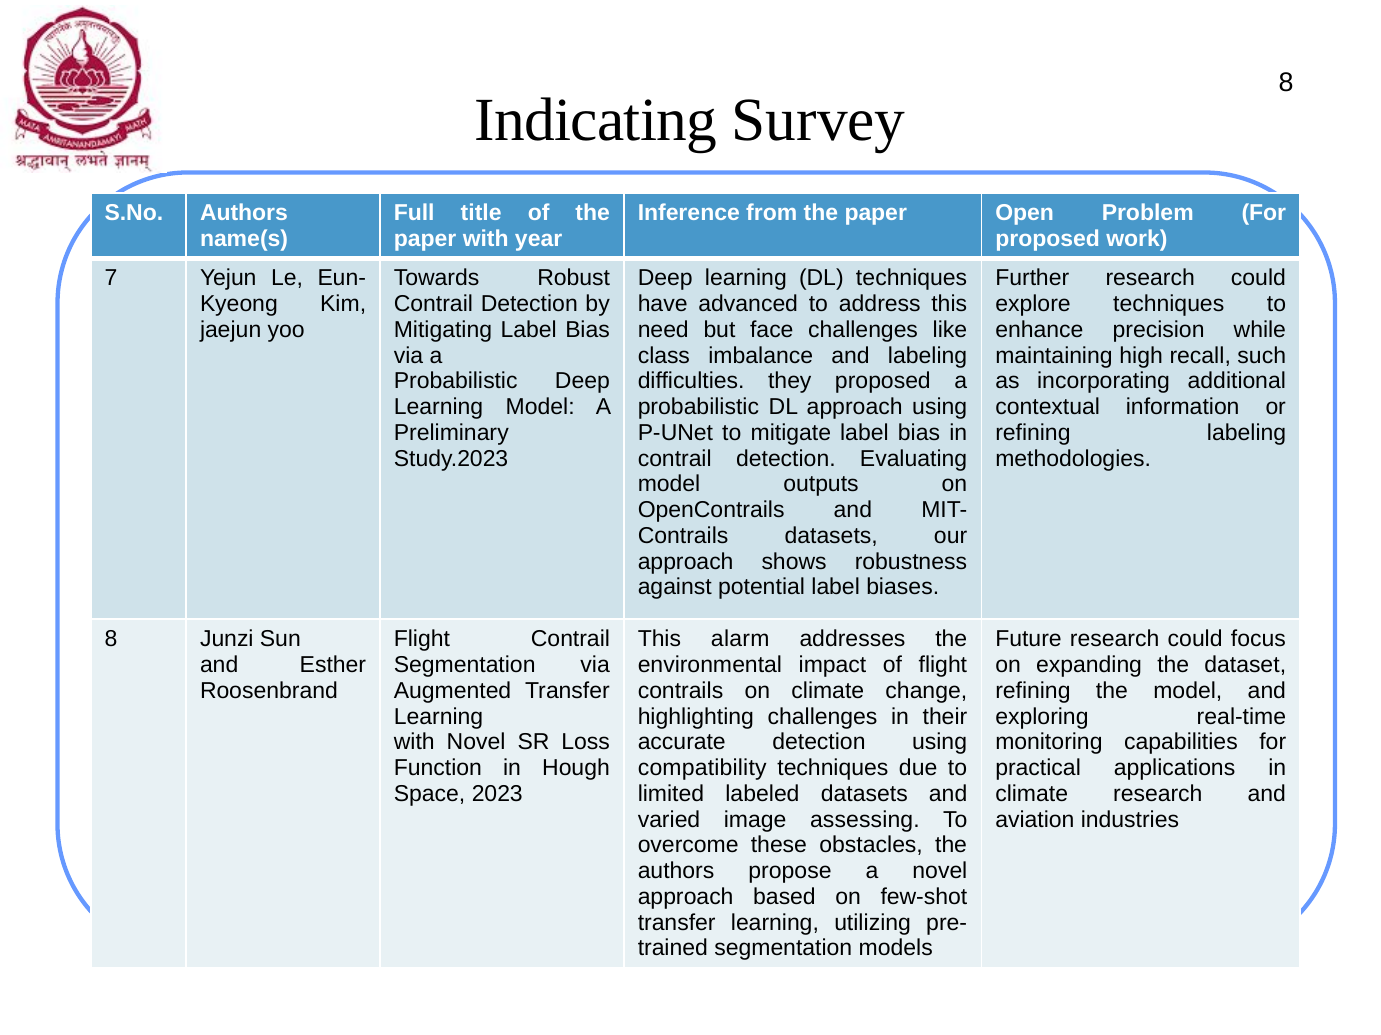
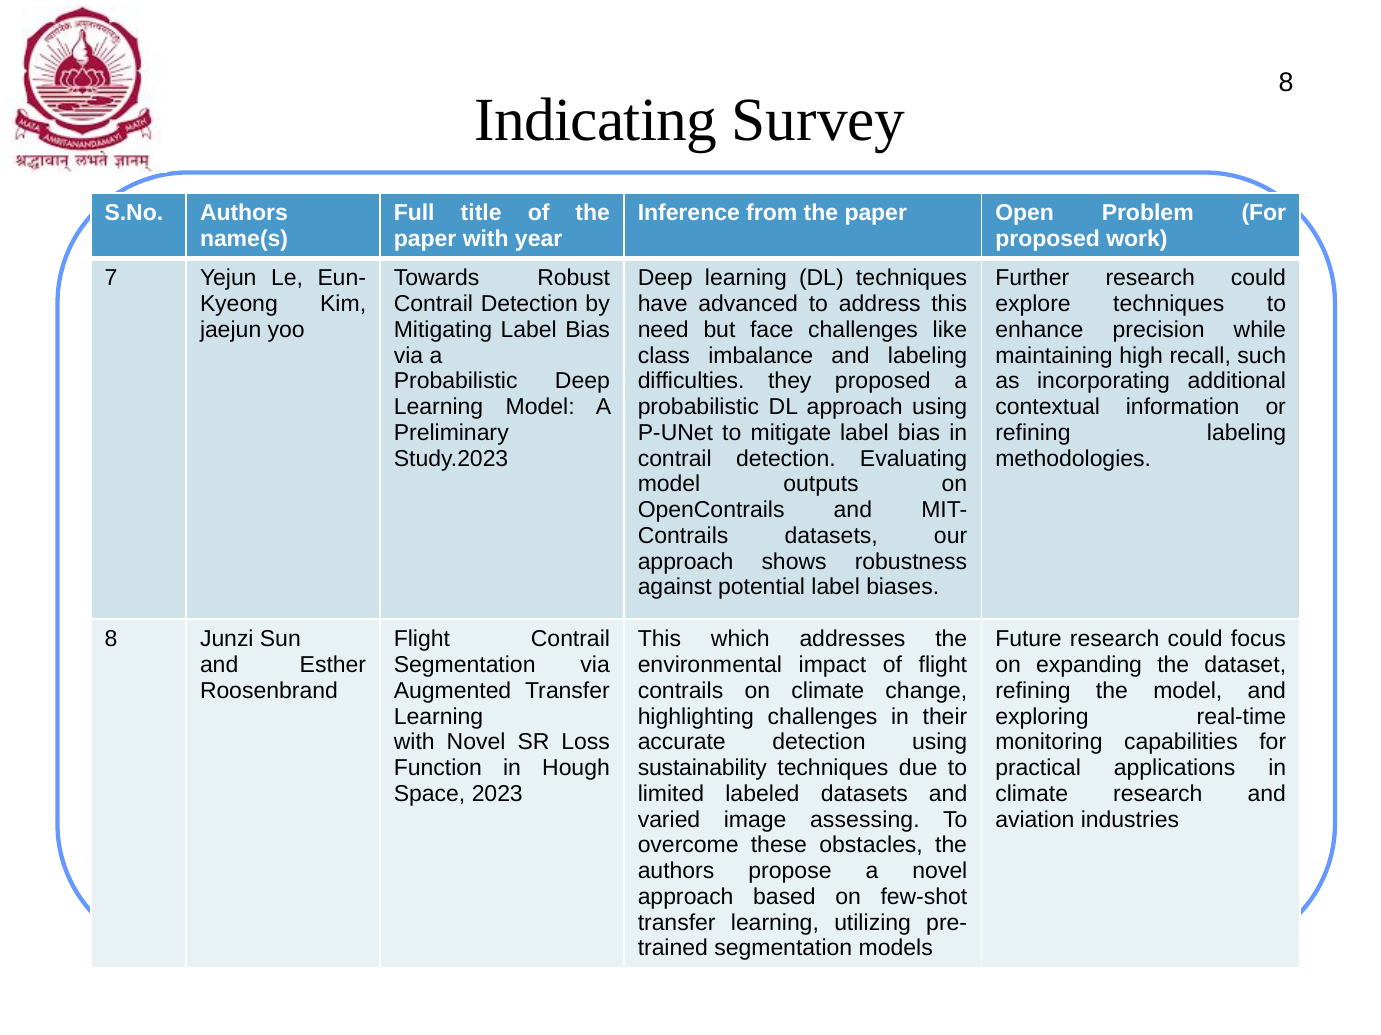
alarm: alarm -> which (740, 640)
compatibility: compatibility -> sustainability (702, 769)
